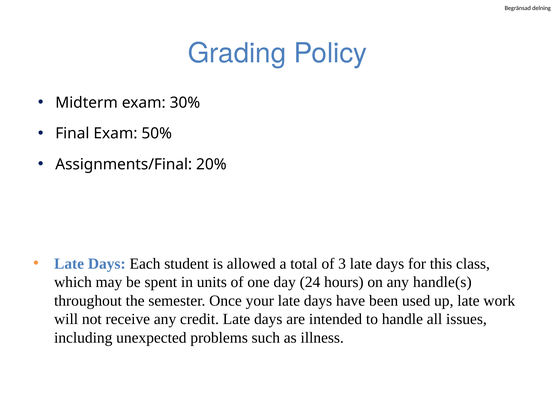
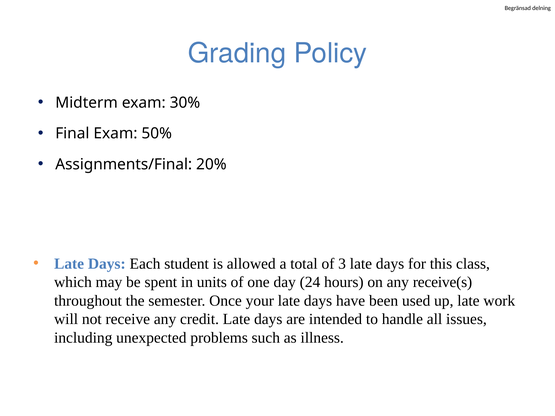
handle(s: handle(s -> receive(s (443, 282)
